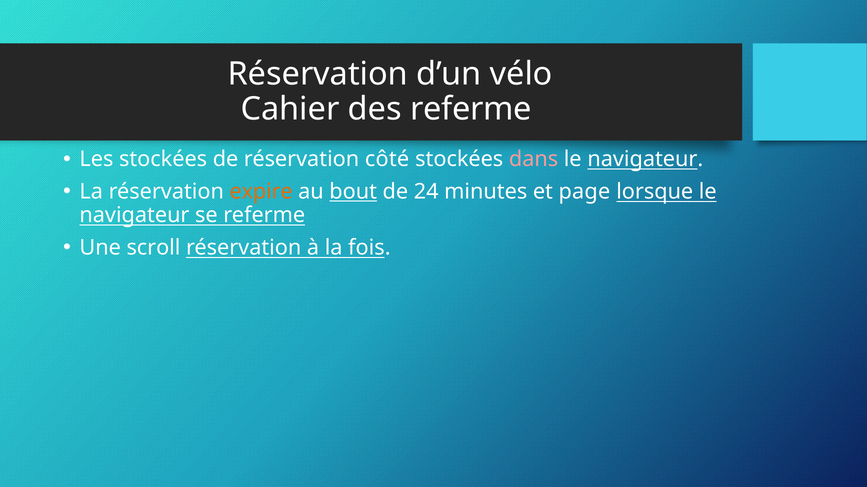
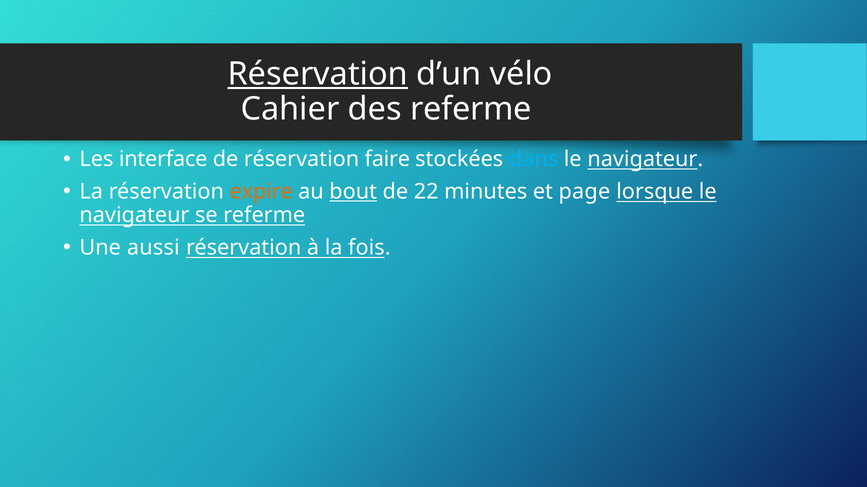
Réservation underline: none -> present (318, 74)
Les stockées: stockées -> interface (163, 160)
côté: côté -> faire (387, 160)
dans colour: pink -> light blue (534, 160)
24: 24 -> 22 (426, 192)
scroll: scroll -> aussi (153, 248)
